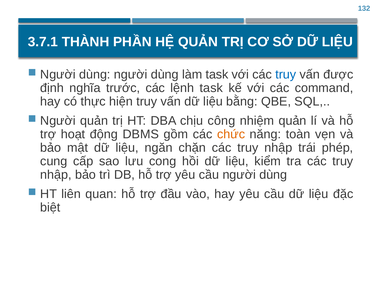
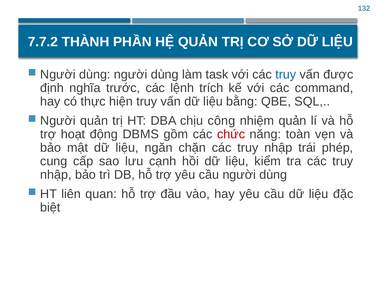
3.7.1: 3.7.1 -> 7.7.2 (43, 42)
lệnh task: task -> trích (211, 88)
chức colour: orange -> red (231, 134)
cong: cong -> cạnh (163, 161)
